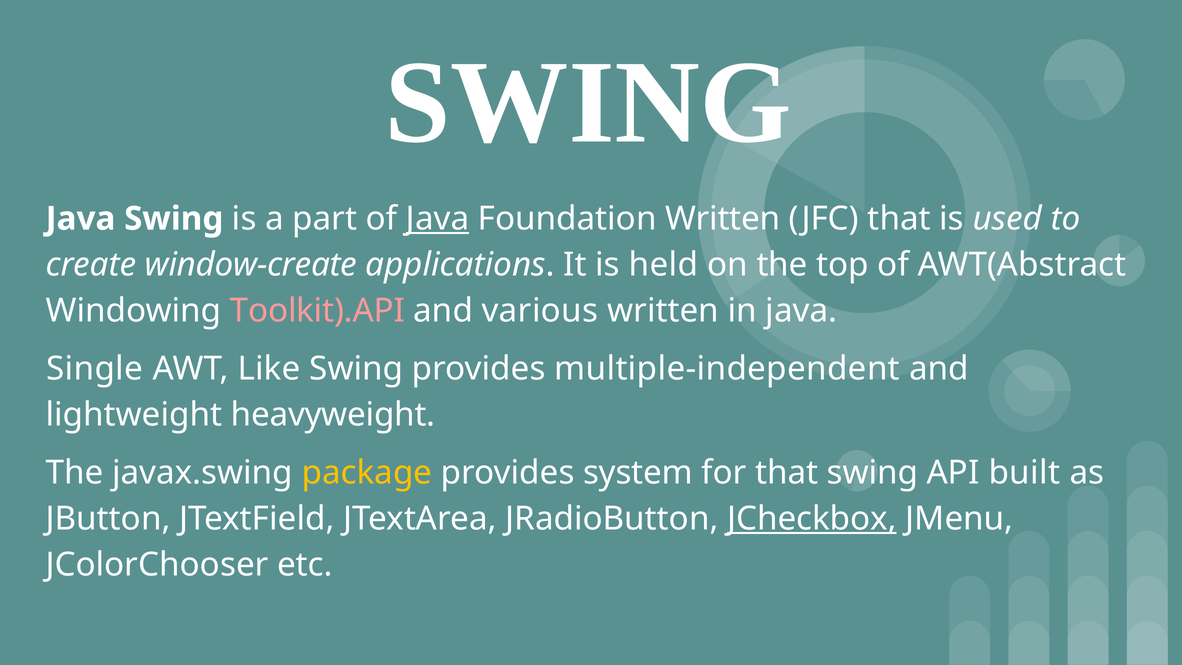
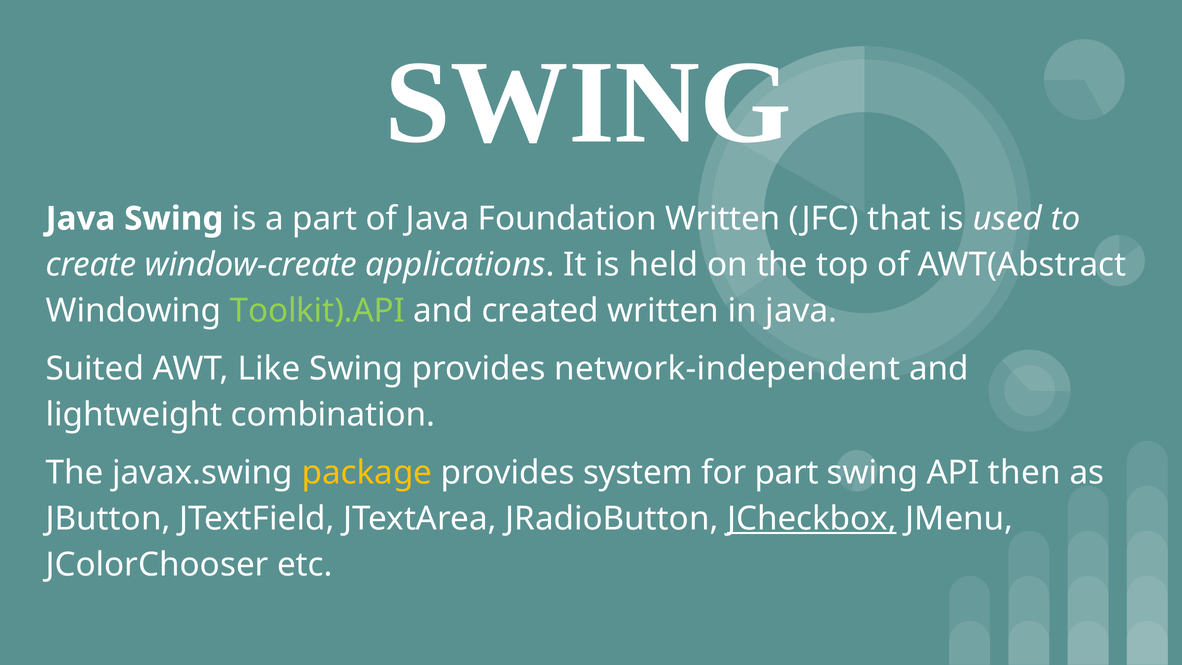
Java underline: present -> none (438, 219)
Toolkit).API colour: pink -> light green (317, 310)
various: various -> created (540, 310)
Single: Single -> Suited (95, 369)
multiple-independent: multiple-independent -> network-independent (727, 369)
heavyweight: heavyweight -> combination (333, 415)
for that: that -> part (787, 473)
built: built -> then (1024, 473)
